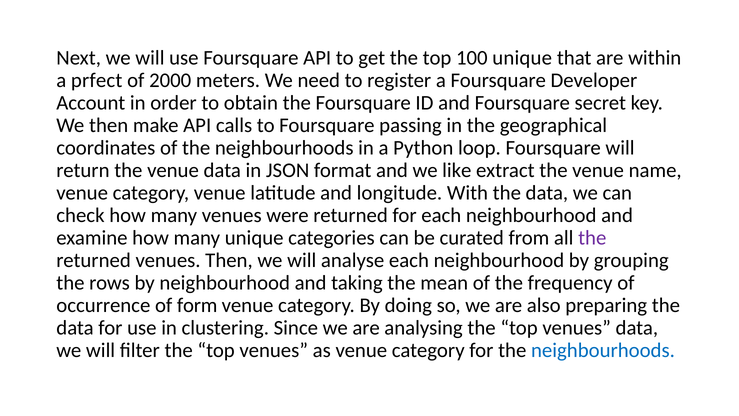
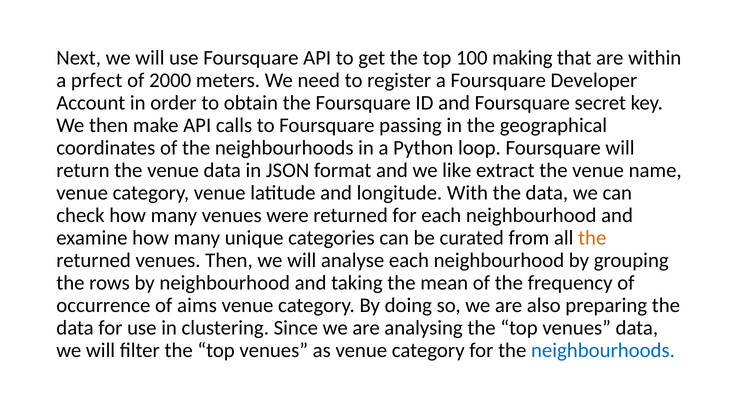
100 unique: unique -> making (522, 58)
the colour: purple -> orange (592, 238)
form: form -> aims (197, 305)
